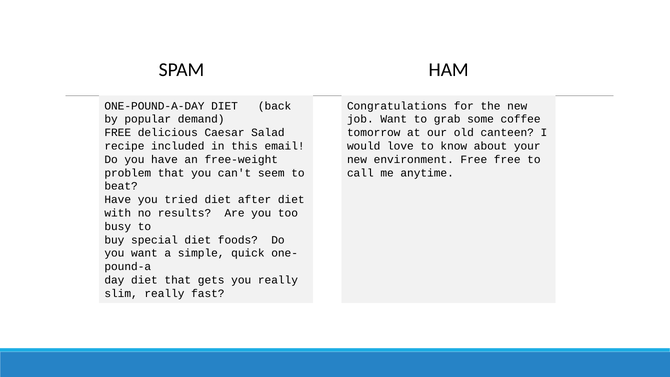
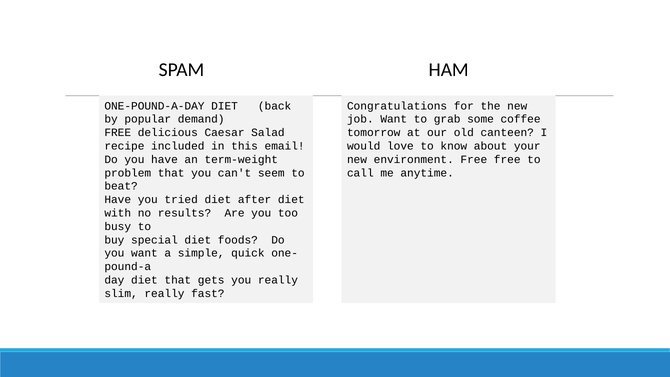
free-weight: free-weight -> term-weight (241, 159)
